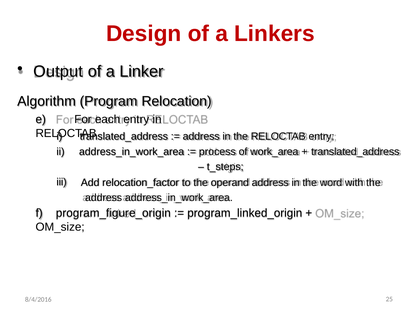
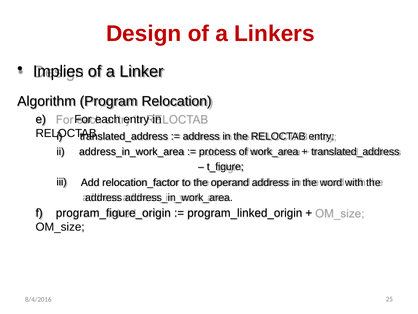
Output: Output -> Implies (58, 71)
t_steps: t_steps -> t_figure (225, 167)
